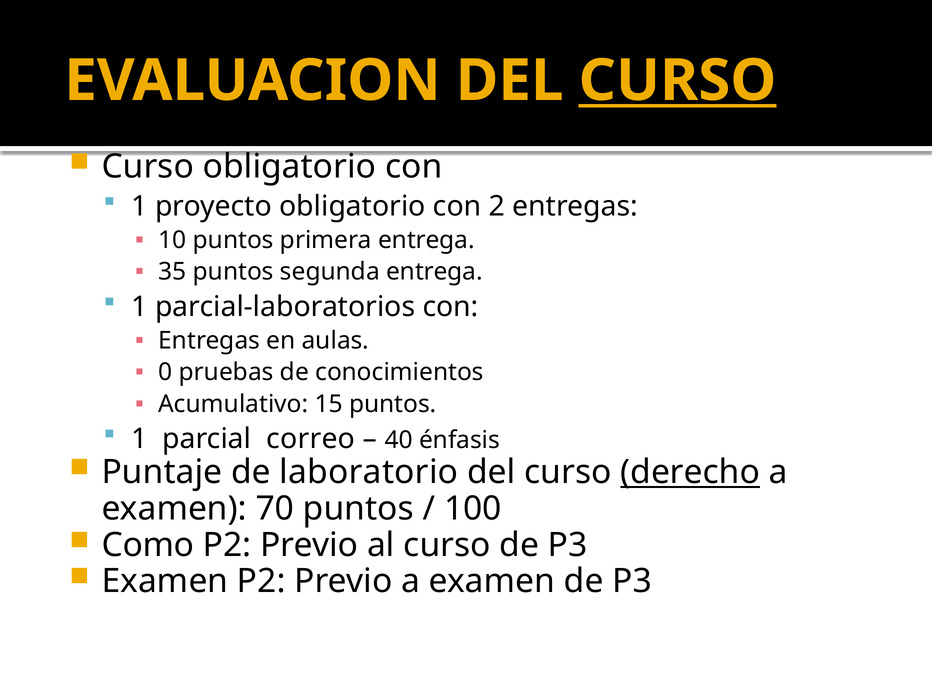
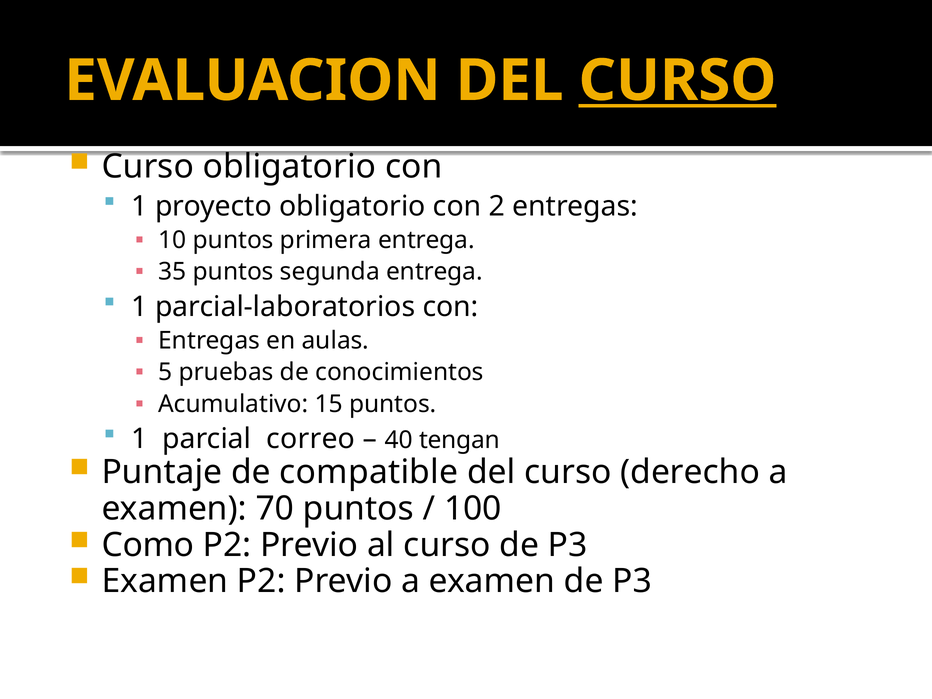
0: 0 -> 5 (166, 372)
énfasis: énfasis -> tengan (460, 440)
laboratorio: laboratorio -> compatible (369, 472)
derecho underline: present -> none (690, 472)
